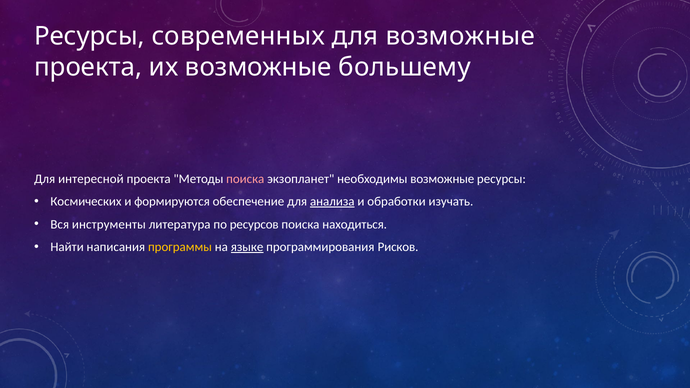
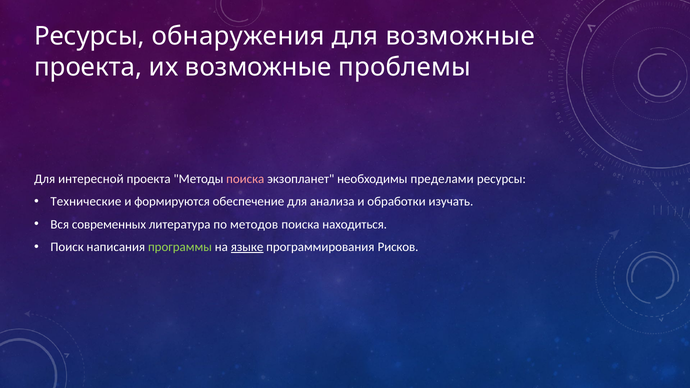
современных: современных -> обнаружения (238, 36)
большему: большему -> проблемы (405, 67)
необходимы возможные: возможные -> пределами (442, 179)
Космических: Космических -> Технические (86, 202)
анализа underline: present -> none (332, 202)
инструменты: инструменты -> современных (109, 224)
ресурсов: ресурсов -> методов (254, 224)
Найти: Найти -> Поиск (67, 247)
программы colour: yellow -> light green (180, 247)
